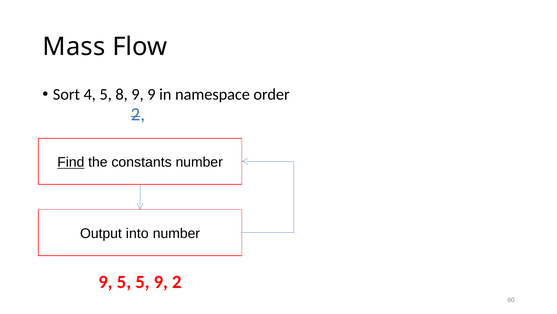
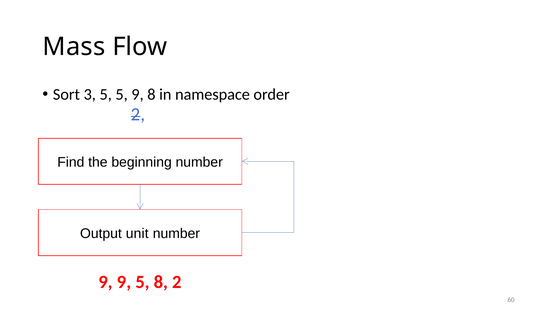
4: 4 -> 3 (90, 94)
5 8: 8 -> 5 (122, 94)
9 9: 9 -> 8 (151, 94)
Find underline: present -> none (71, 162)
constants: constants -> beginning (142, 162)
into: into -> unit (137, 233)
9 5: 5 -> 9 (124, 281)
5 9: 9 -> 8 (161, 281)
